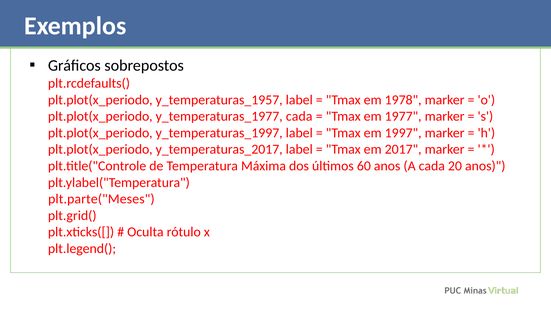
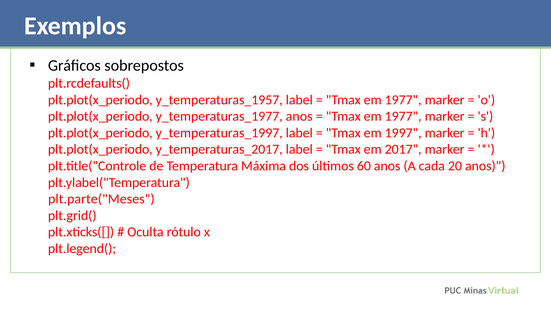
1978: 1978 -> 1977 (403, 100)
y_temperaturas_1977 cada: cada -> anos (299, 116)
